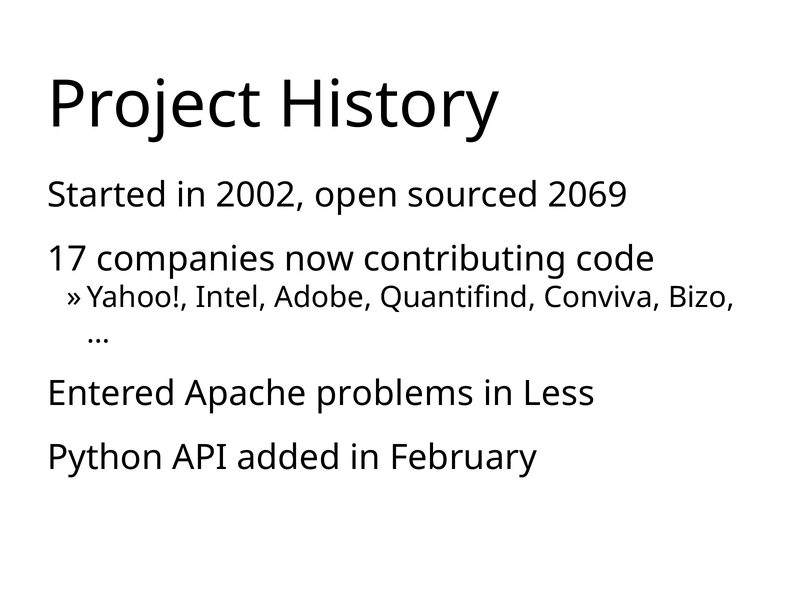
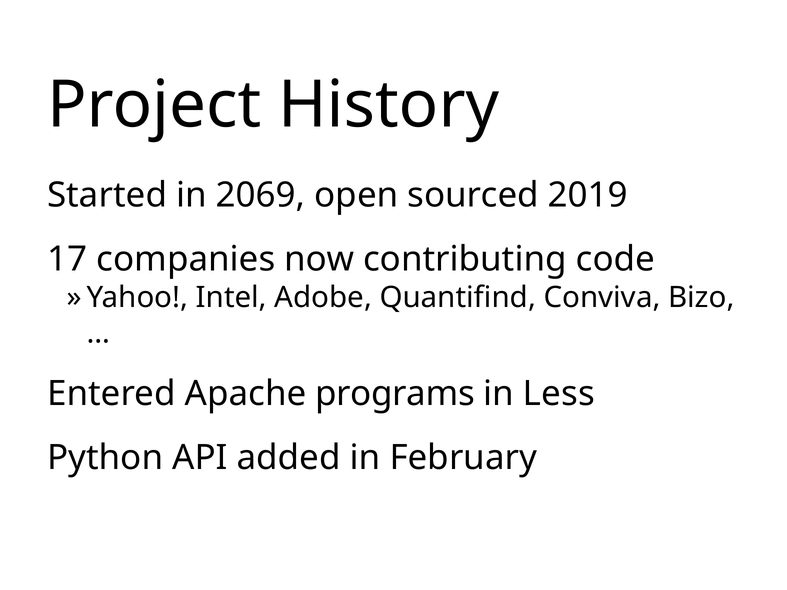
2002: 2002 -> 2069 (260, 195)
2069: 2069 -> 2019 (588, 195)
problems: problems -> programs (395, 394)
